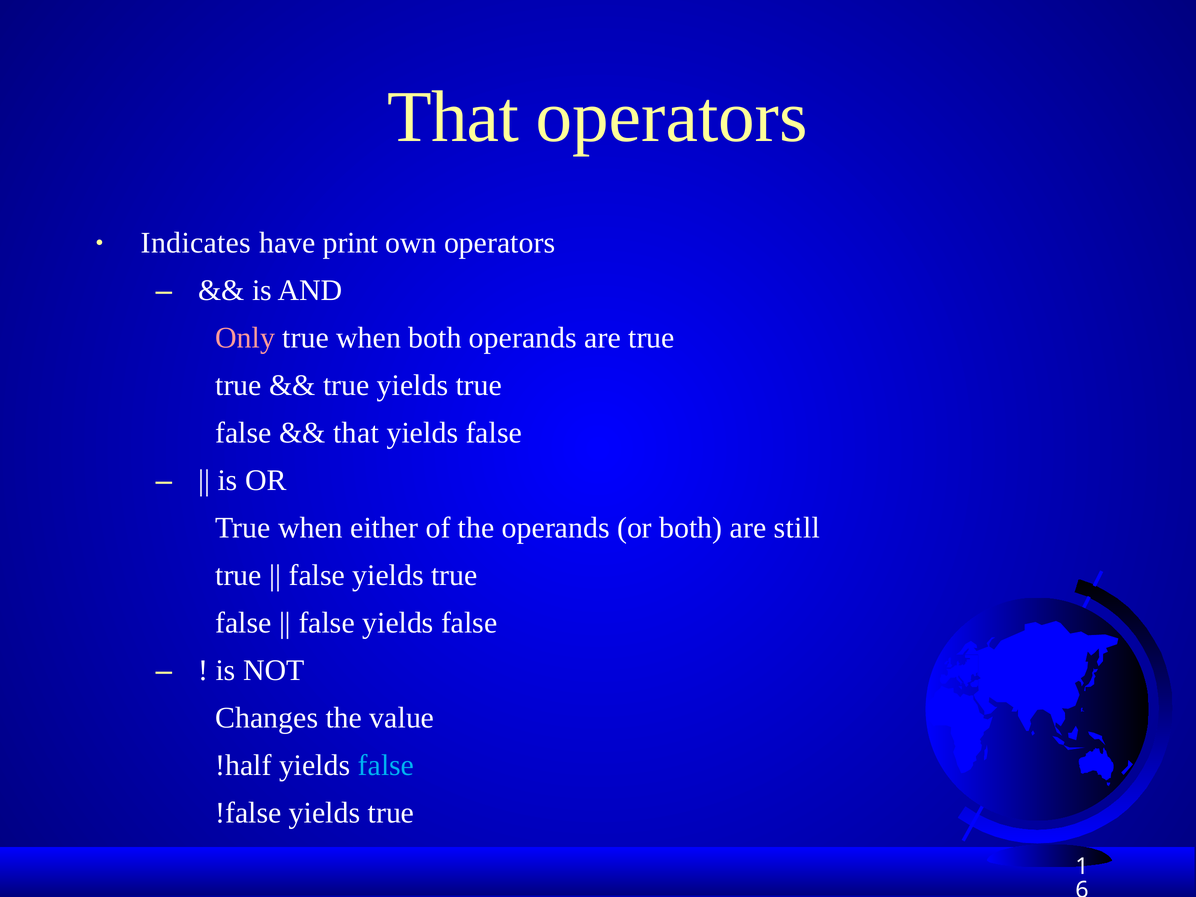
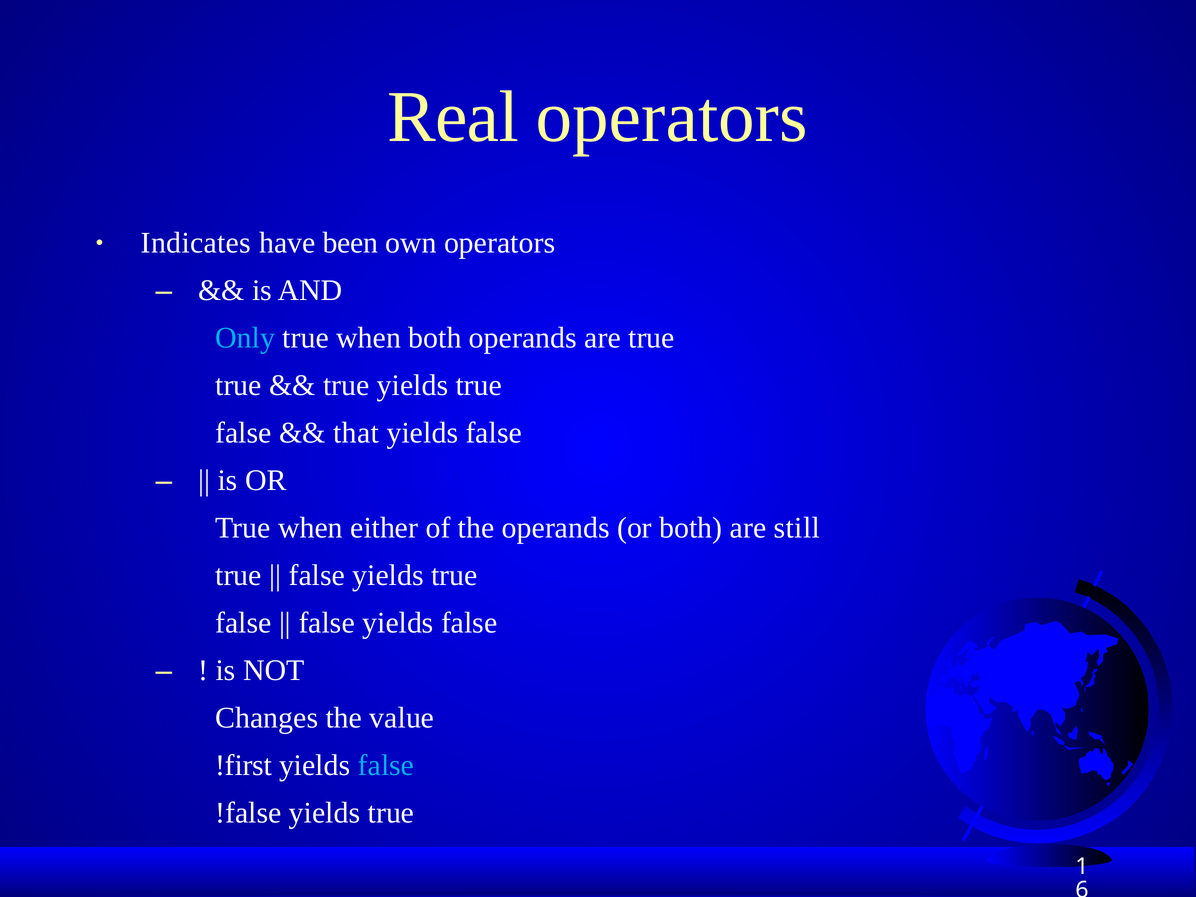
That: That -> Real (453, 117)
print: print -> been (351, 243)
Only colour: pink -> light blue (245, 338)
!half: !half -> !first (244, 765)
